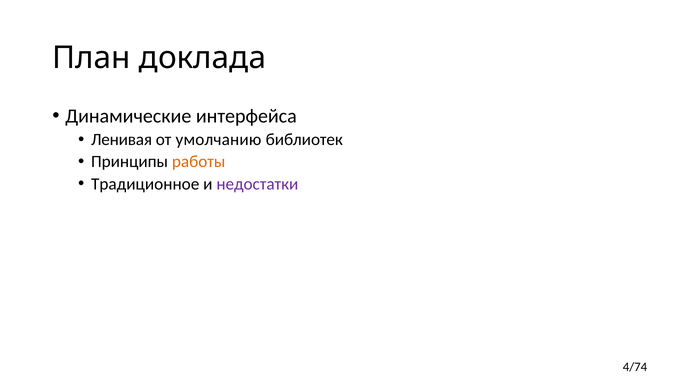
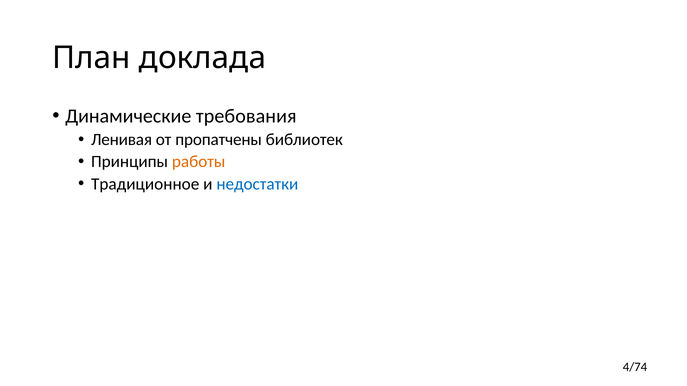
интерфейса: интерфейса -> требования (246, 116)
умолчанию: умолчанию -> пропатчены (219, 140)
недостатки colour: purple -> blue (257, 184)
